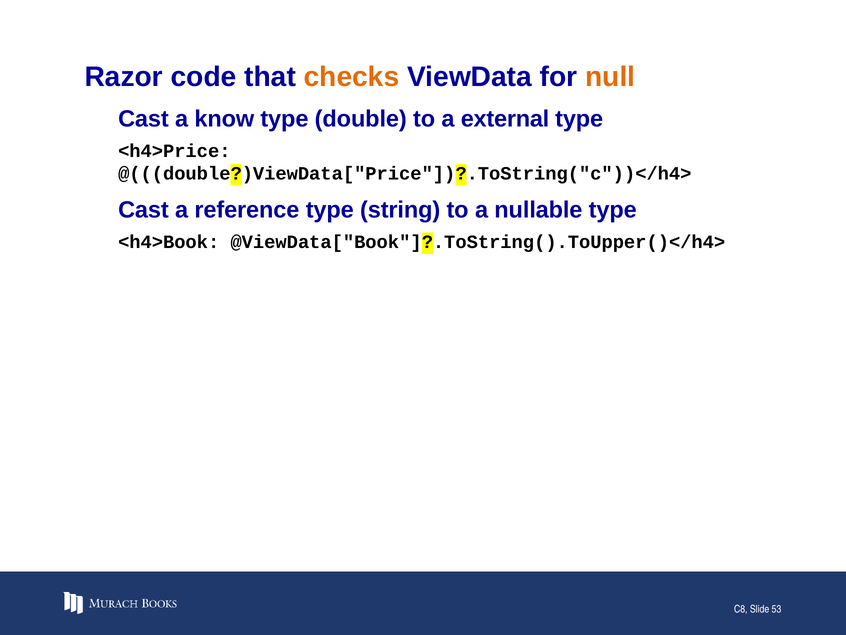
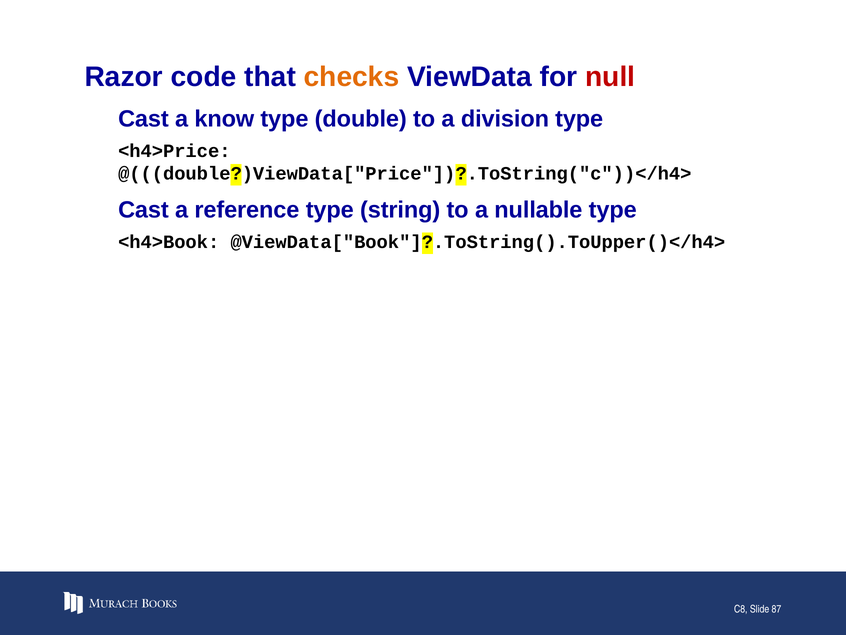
null colour: orange -> red (610, 77)
external: external -> division (505, 119)
53: 53 -> 87 (776, 609)
